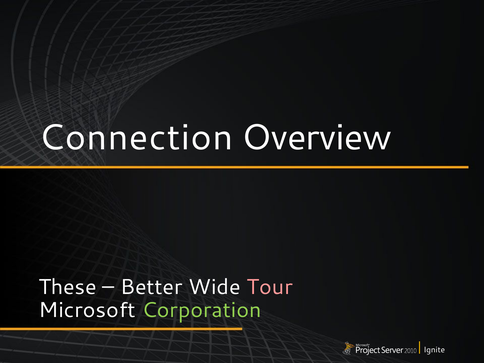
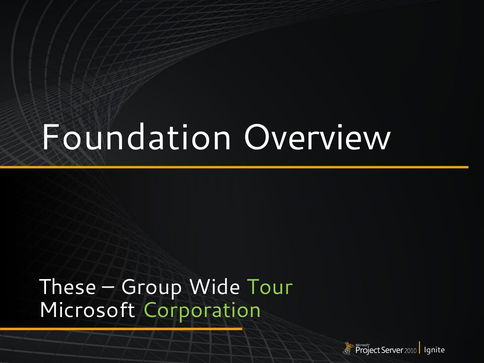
Connection: Connection -> Foundation (136, 137)
Better: Better -> Group (151, 287)
Tour colour: pink -> light green (270, 287)
